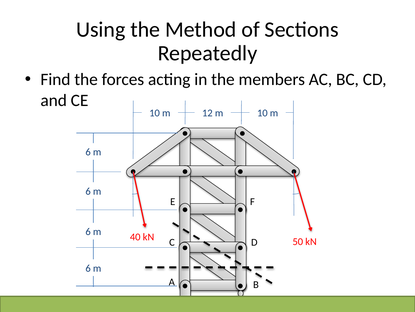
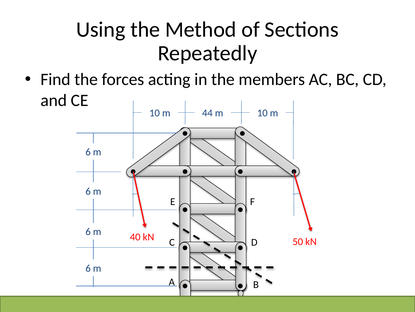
12: 12 -> 44 (207, 113)
